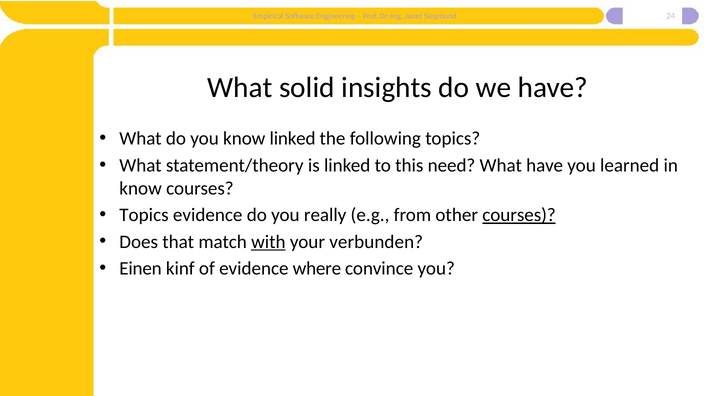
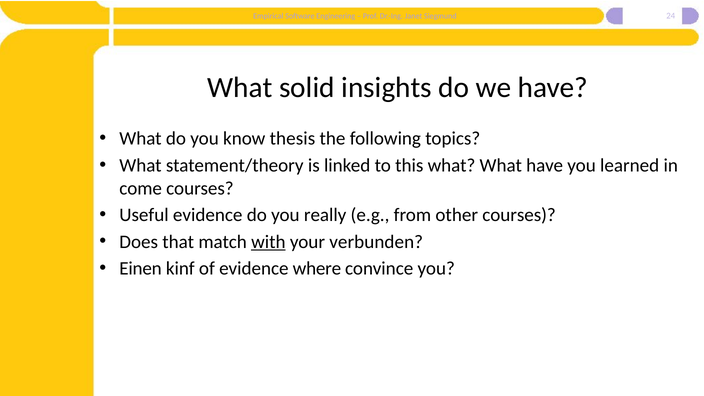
know linked: linked -> thesis (292, 139)
this need: need -> what (452, 165)
know: know -> come (141, 188)
Topics: Topics -> Useful (144, 215)
courses underline: present -> none (519, 215)
